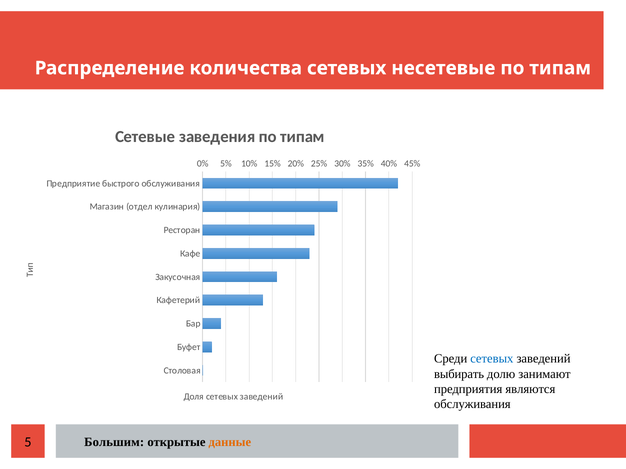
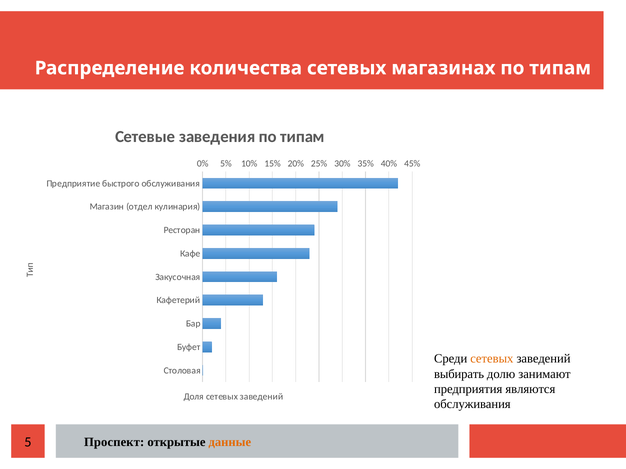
несетевые: несетевые -> магазинах (443, 68)
сетевых colour: blue -> orange (492, 359)
Большим: Большим -> Проспект (114, 442)
